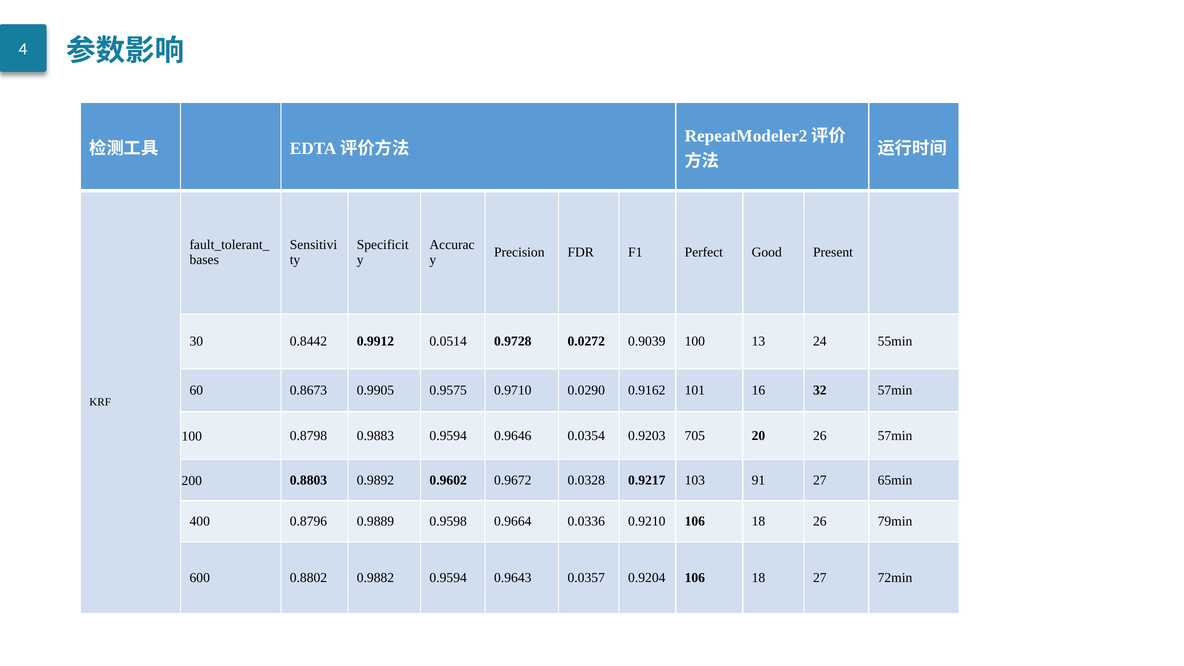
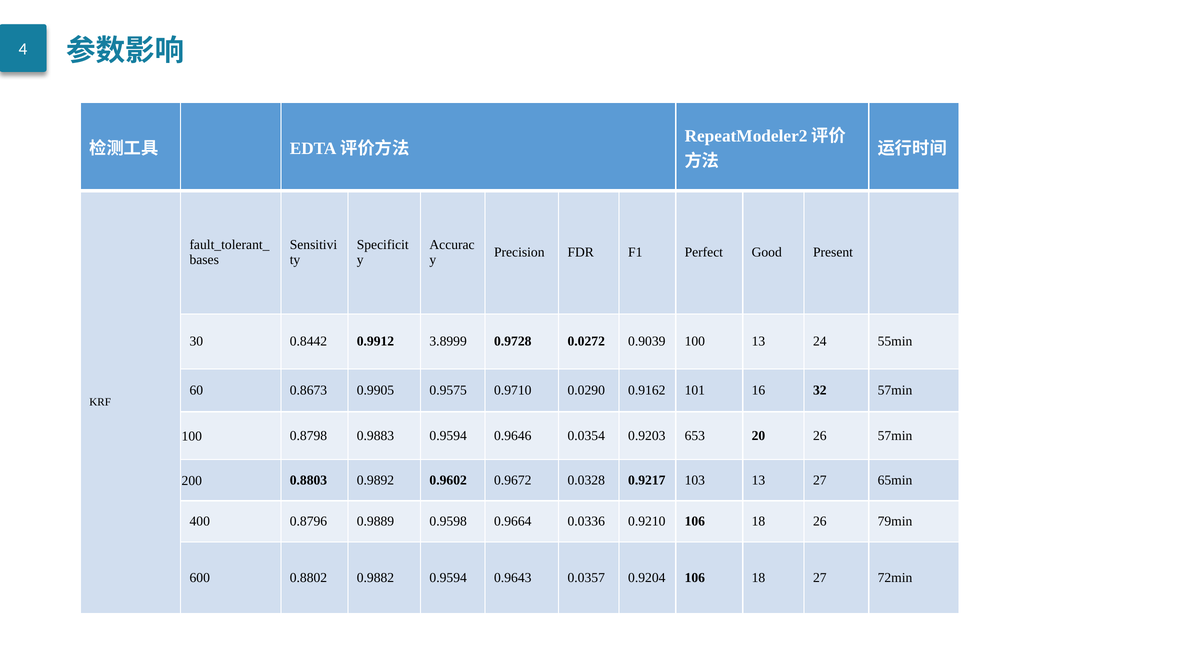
0.0514: 0.0514 -> 3.8999 (448, 341)
705: 705 -> 653 (695, 436)
103 91: 91 -> 13 (758, 480)
